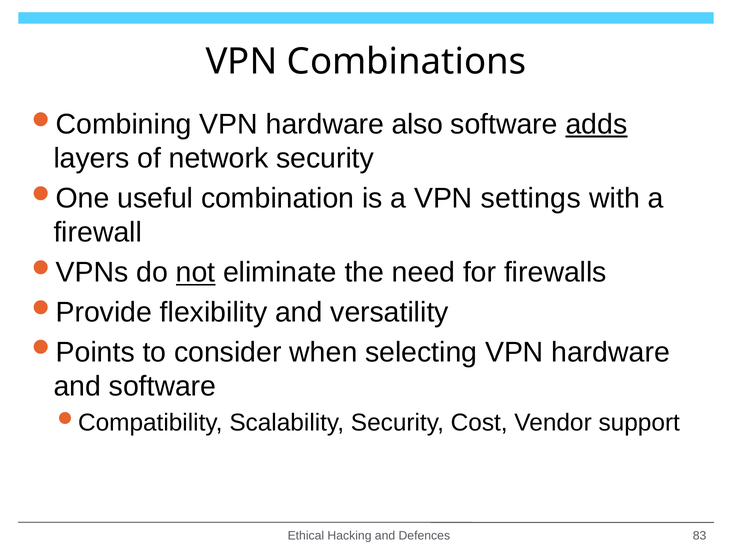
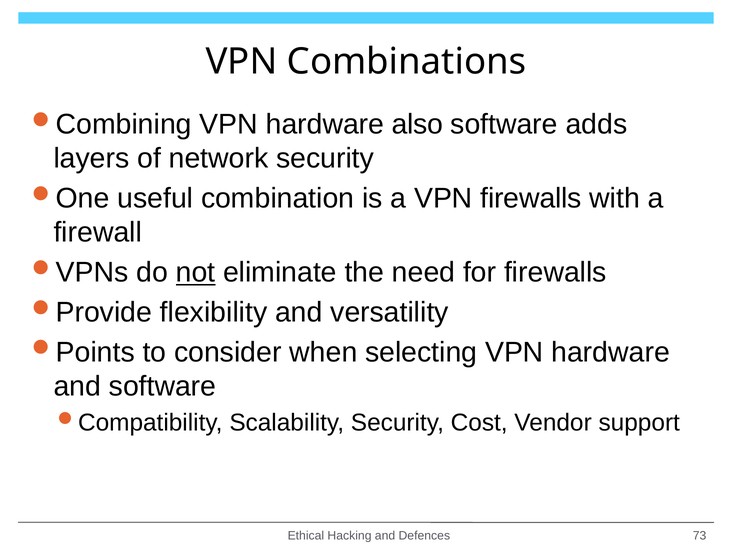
adds underline: present -> none (596, 124)
VPN settings: settings -> firewalls (531, 198)
83: 83 -> 73 (700, 536)
